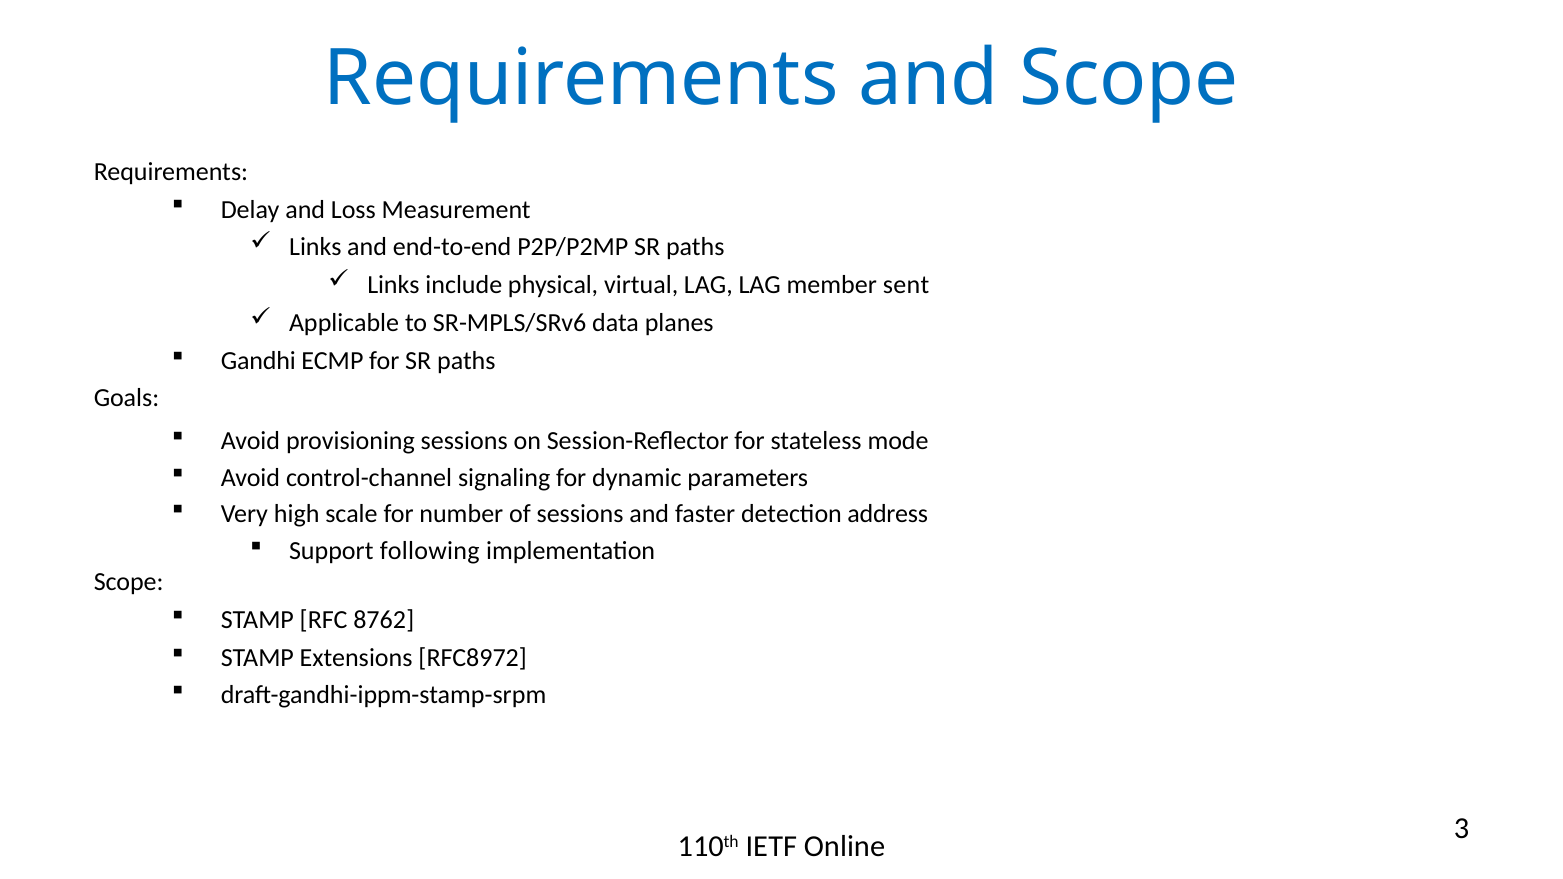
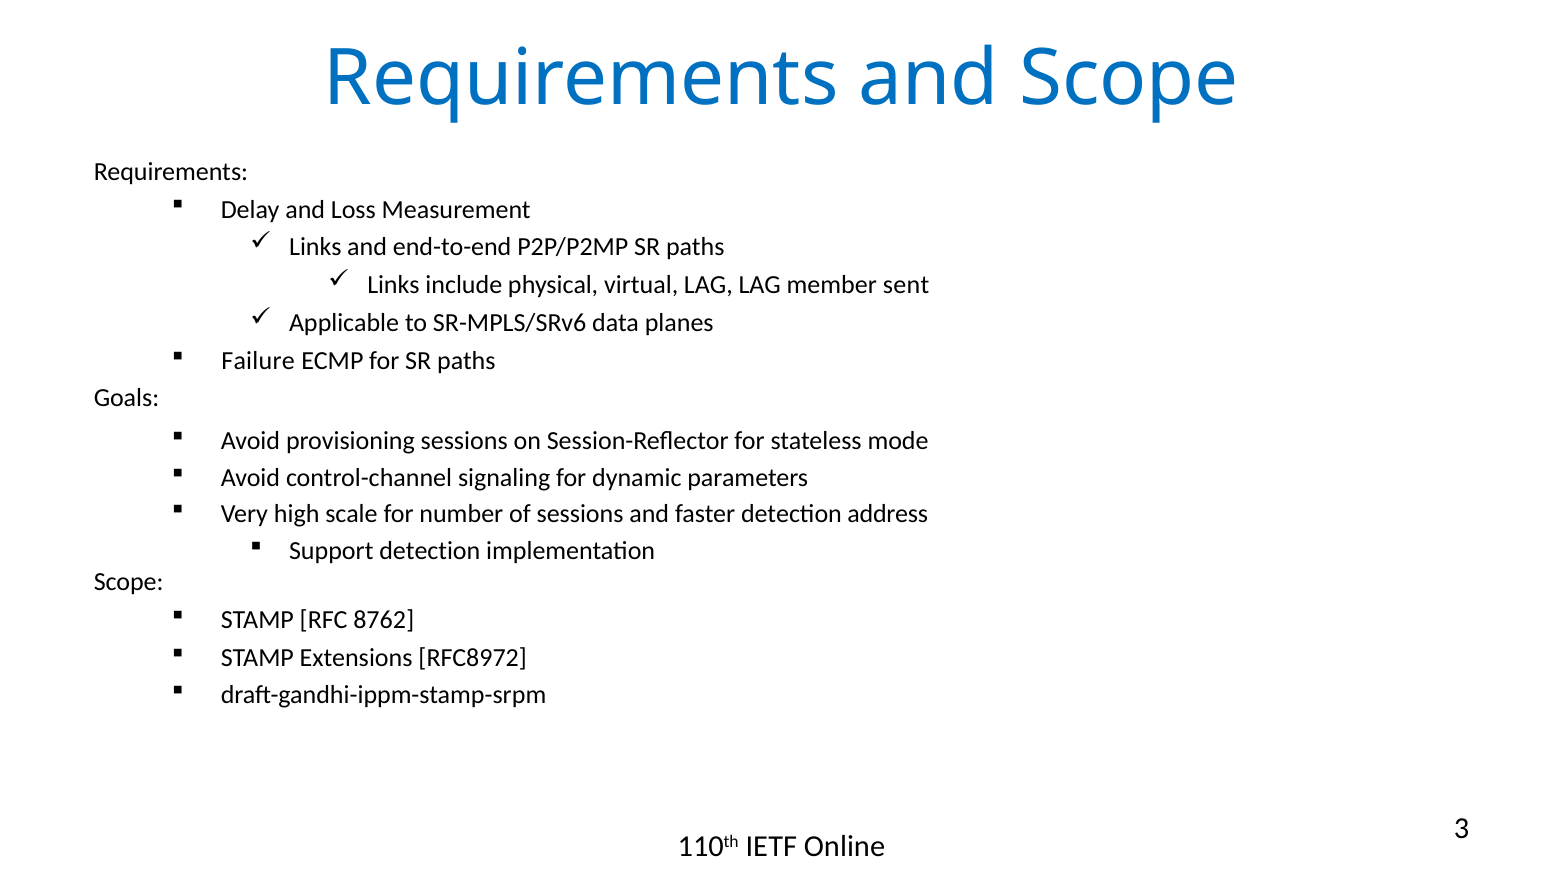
Gandhi: Gandhi -> Failure (258, 361)
Support following: following -> detection (430, 551)
